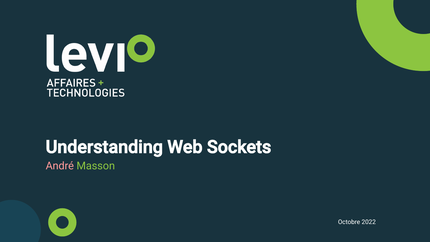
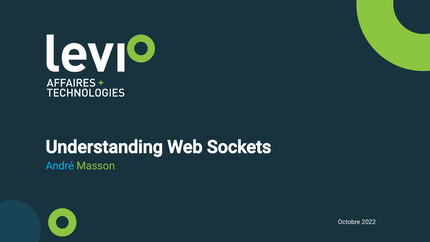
André colour: pink -> light blue (60, 166)
